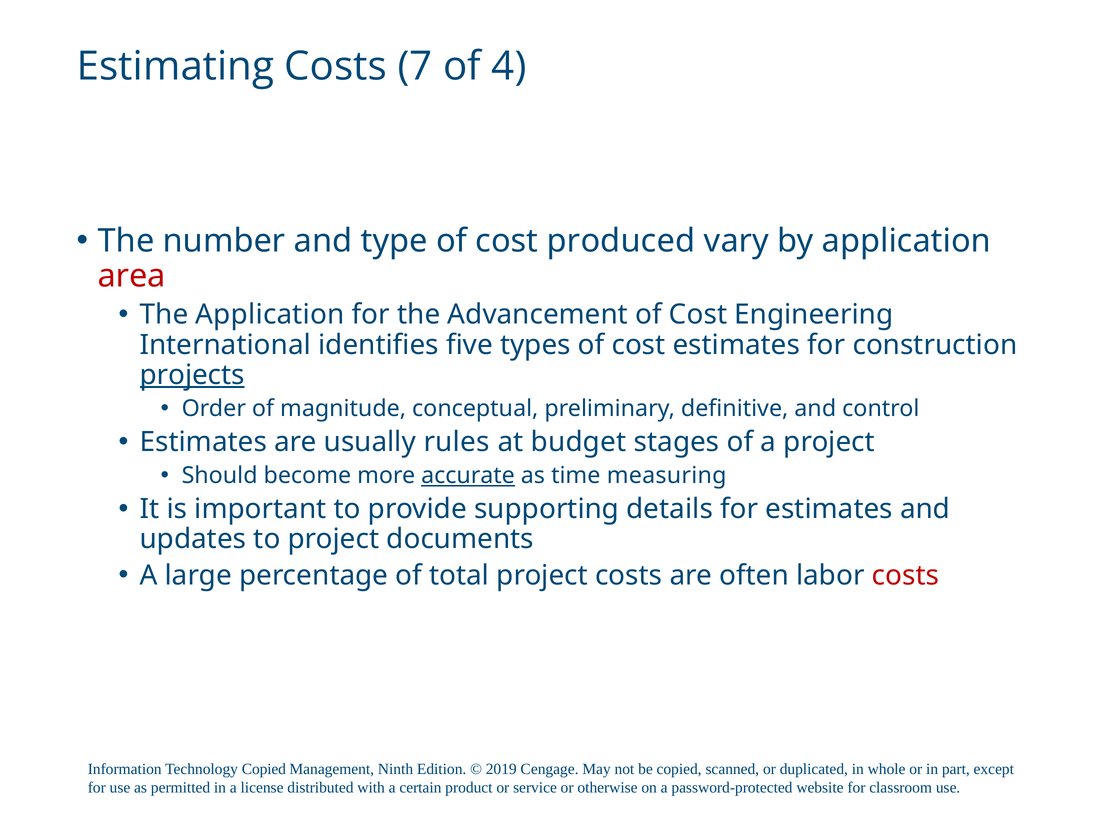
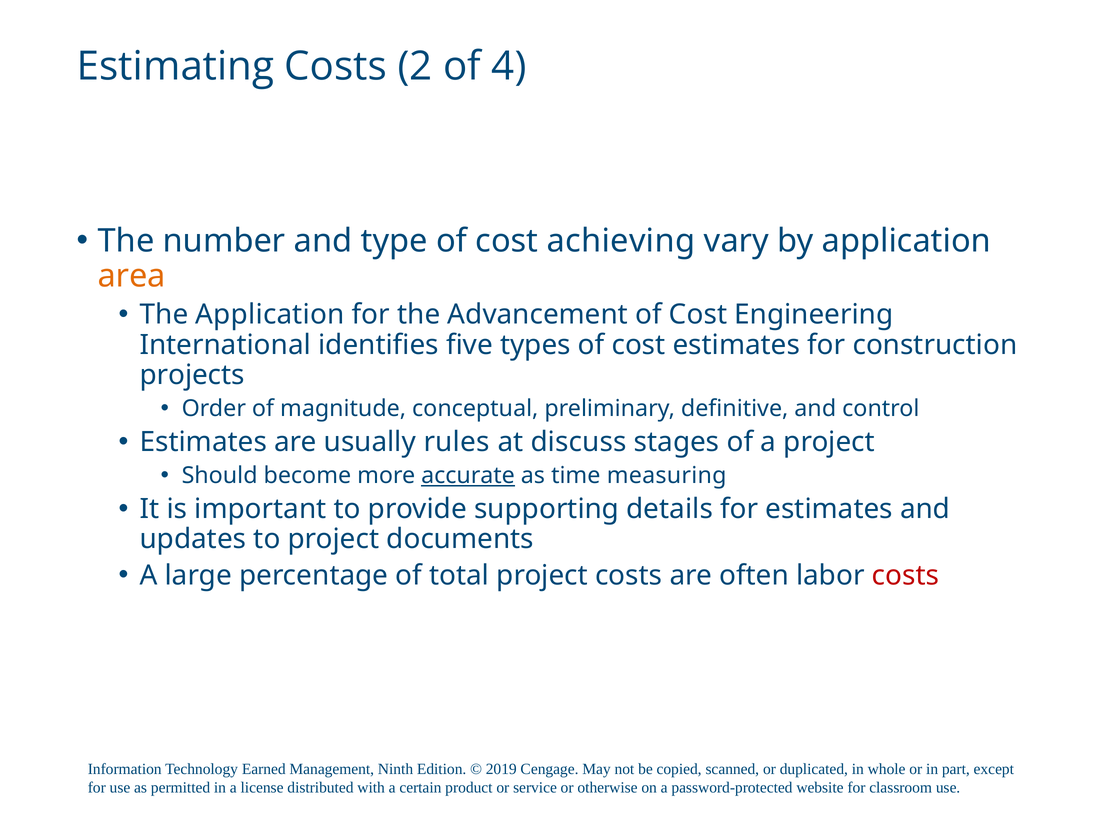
7: 7 -> 2 (415, 66)
produced: produced -> achieving (621, 241)
area colour: red -> orange (132, 276)
projects underline: present -> none (192, 375)
budget: budget -> discuss (579, 442)
Technology Copied: Copied -> Earned (264, 769)
